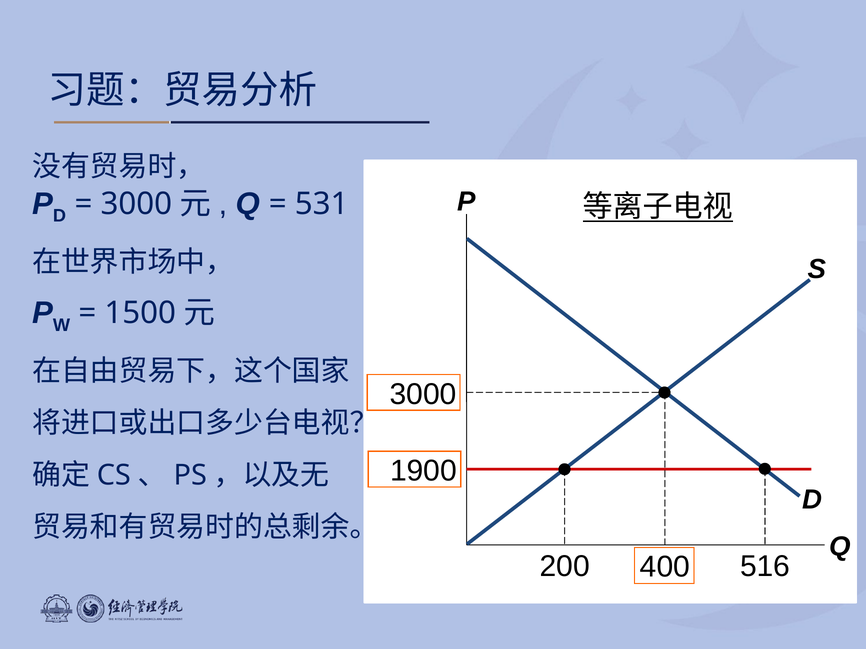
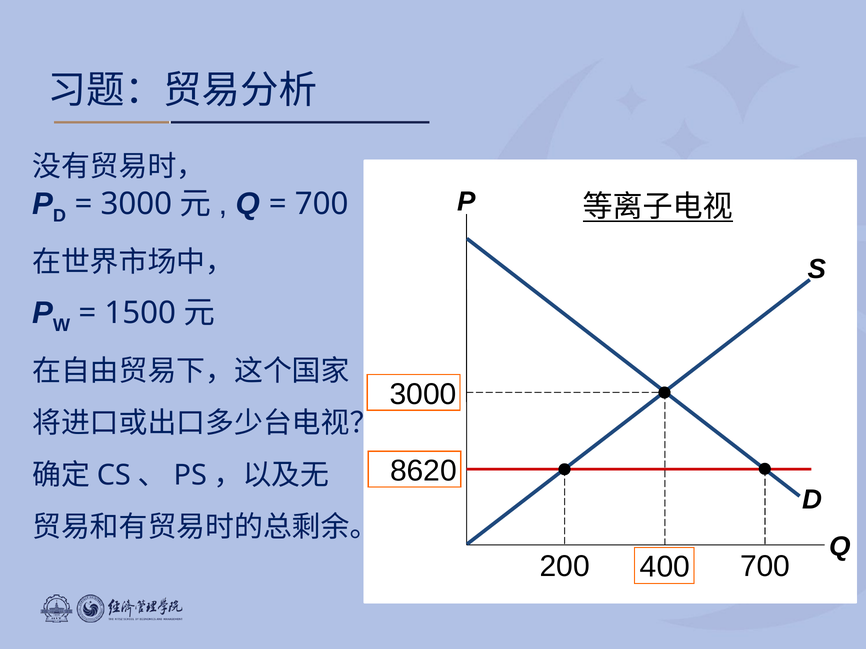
531: 531 -> 700 (322, 204)
1900: 1900 -> 8620 (423, 471)
400 516: 516 -> 700 (765, 567)
